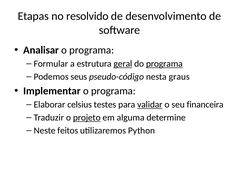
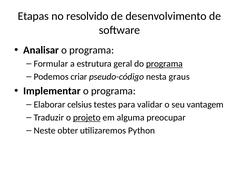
geral underline: present -> none (123, 64)
seus: seus -> criar (79, 77)
validar underline: present -> none (150, 105)
financeira: financeira -> vantagem (205, 105)
determine: determine -> preocupar (166, 118)
feitos: feitos -> obter (68, 131)
